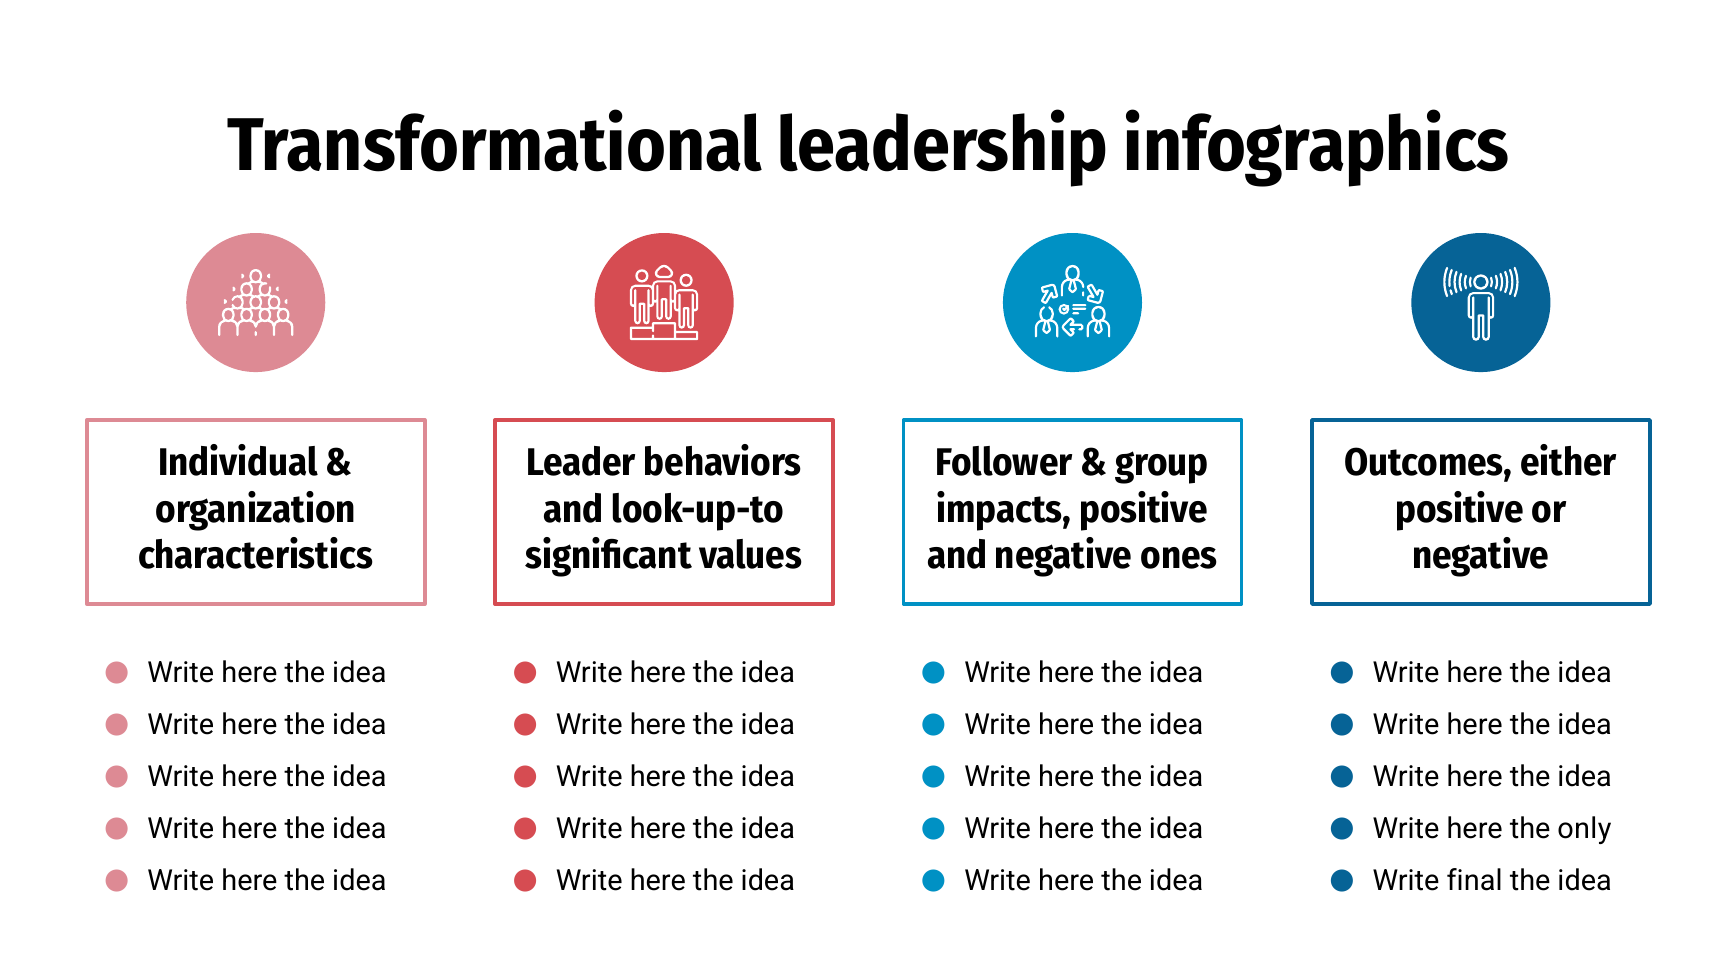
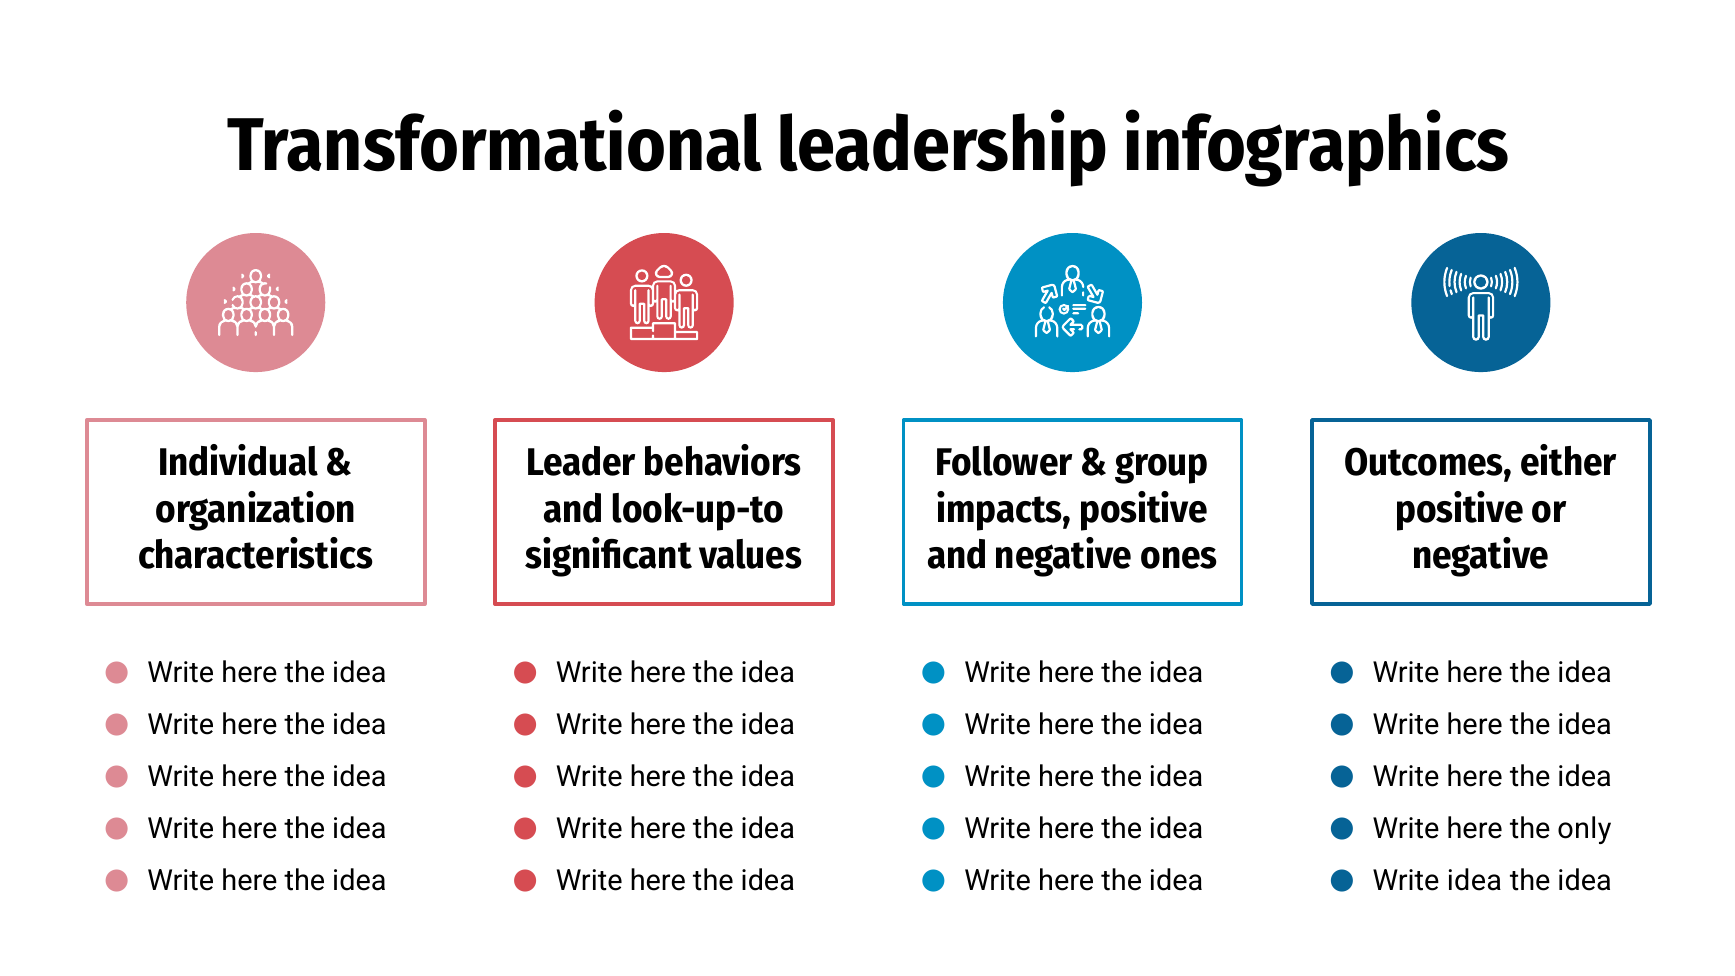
Write final: final -> idea (1474, 881)
